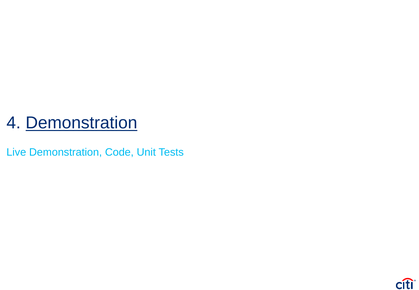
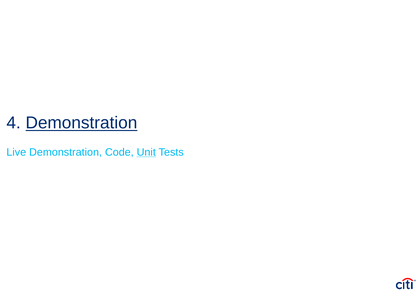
Unit underline: none -> present (146, 152)
